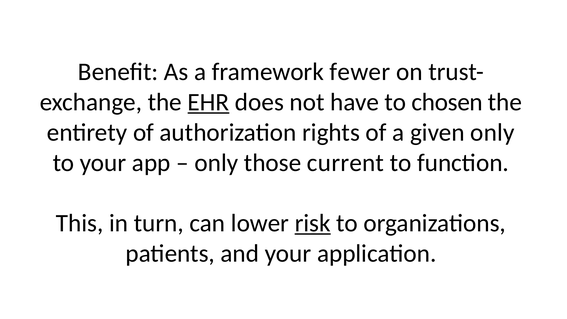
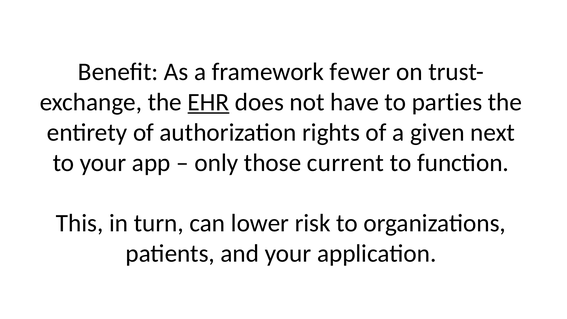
chosen: chosen -> parties (447, 102)
given only: only -> next (493, 132)
risk underline: present -> none (313, 223)
